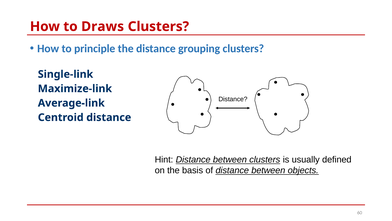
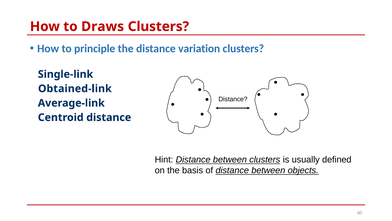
grouping: grouping -> variation (199, 48)
Maximize-link: Maximize-link -> Obtained-link (75, 88)
